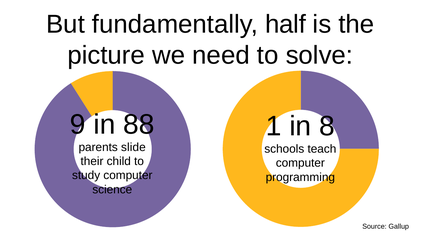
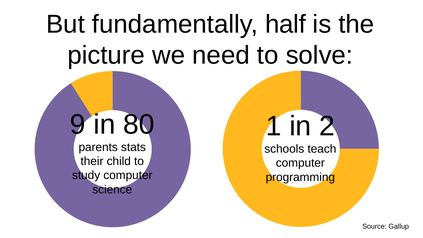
88: 88 -> 80 (139, 124)
8: 8 -> 2 (327, 126)
slide: slide -> stats (133, 147)
